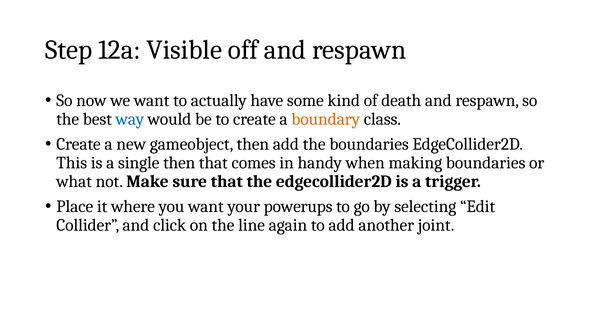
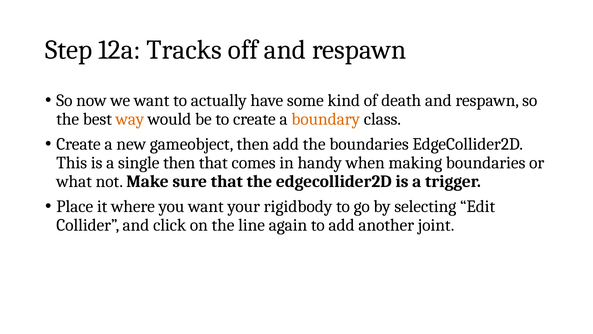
Visible: Visible -> Tracks (184, 50)
way colour: blue -> orange (130, 119)
powerups: powerups -> rigidbody (298, 206)
